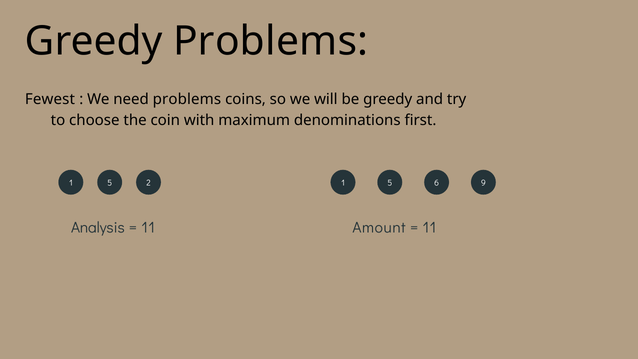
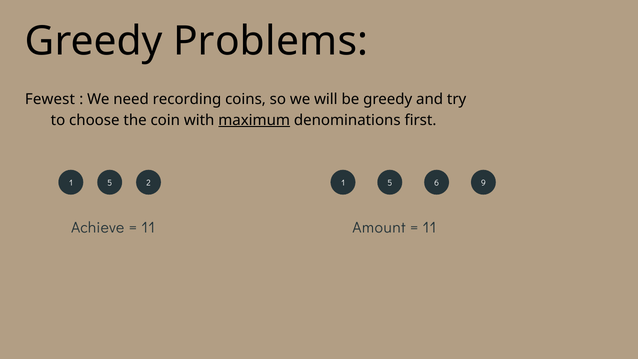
need problems: problems -> recording (187, 99)
maximum underline: none -> present (254, 120)
Analysis: Analysis -> Achieve (98, 228)
